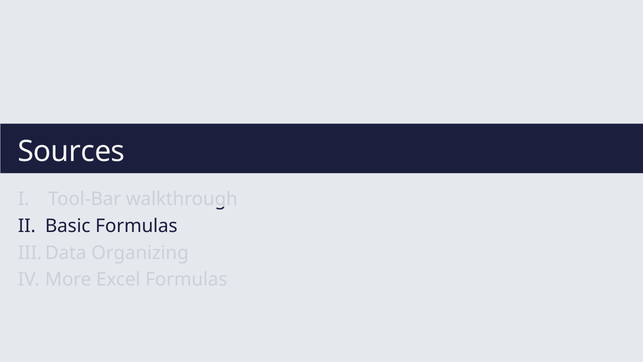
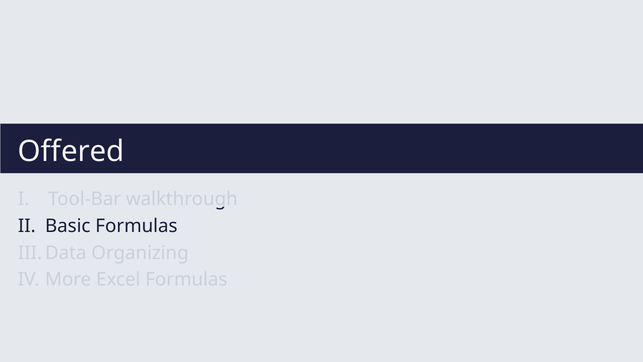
Sources: Sources -> Offered (71, 151)
